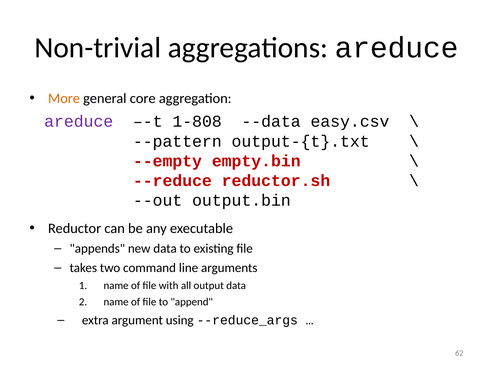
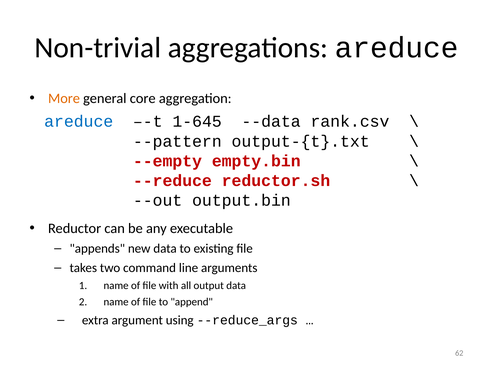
areduce colour: purple -> blue (79, 121)
1-808: 1-808 -> 1-645 (197, 121)
easy.csv: easy.csv -> rank.csv (350, 121)
